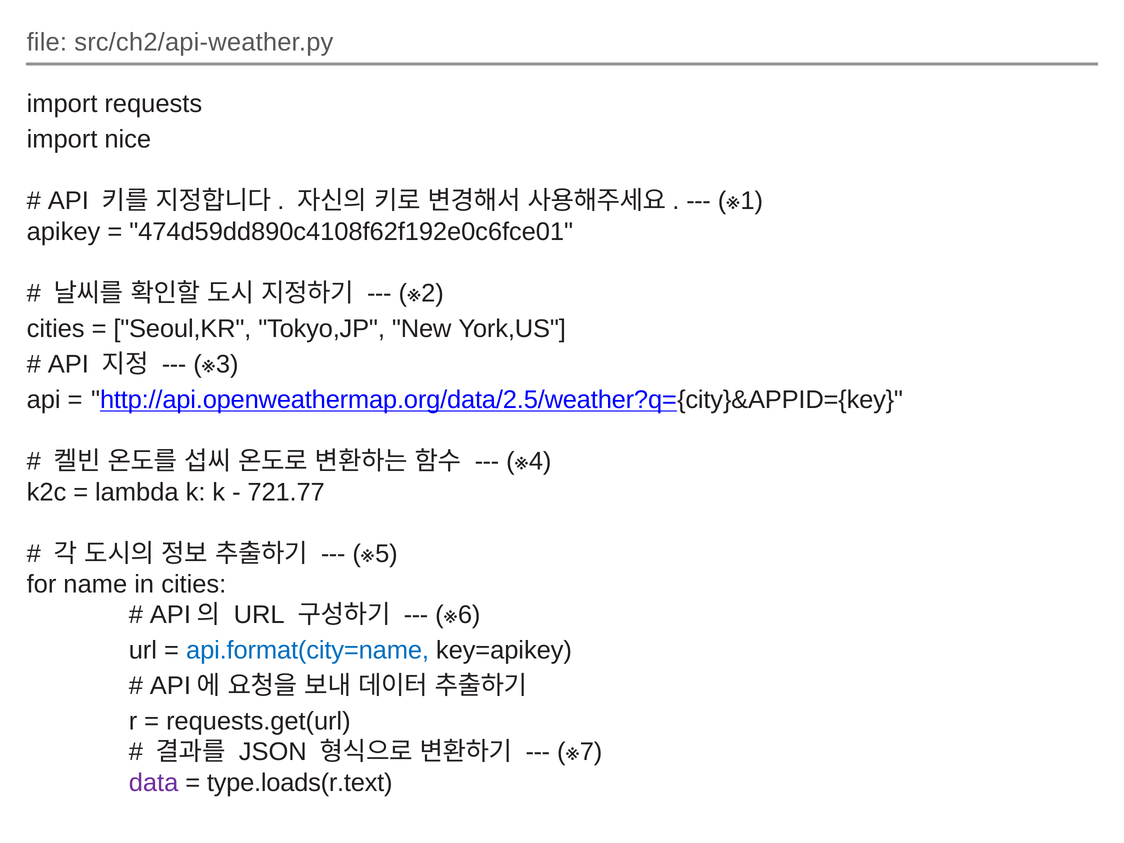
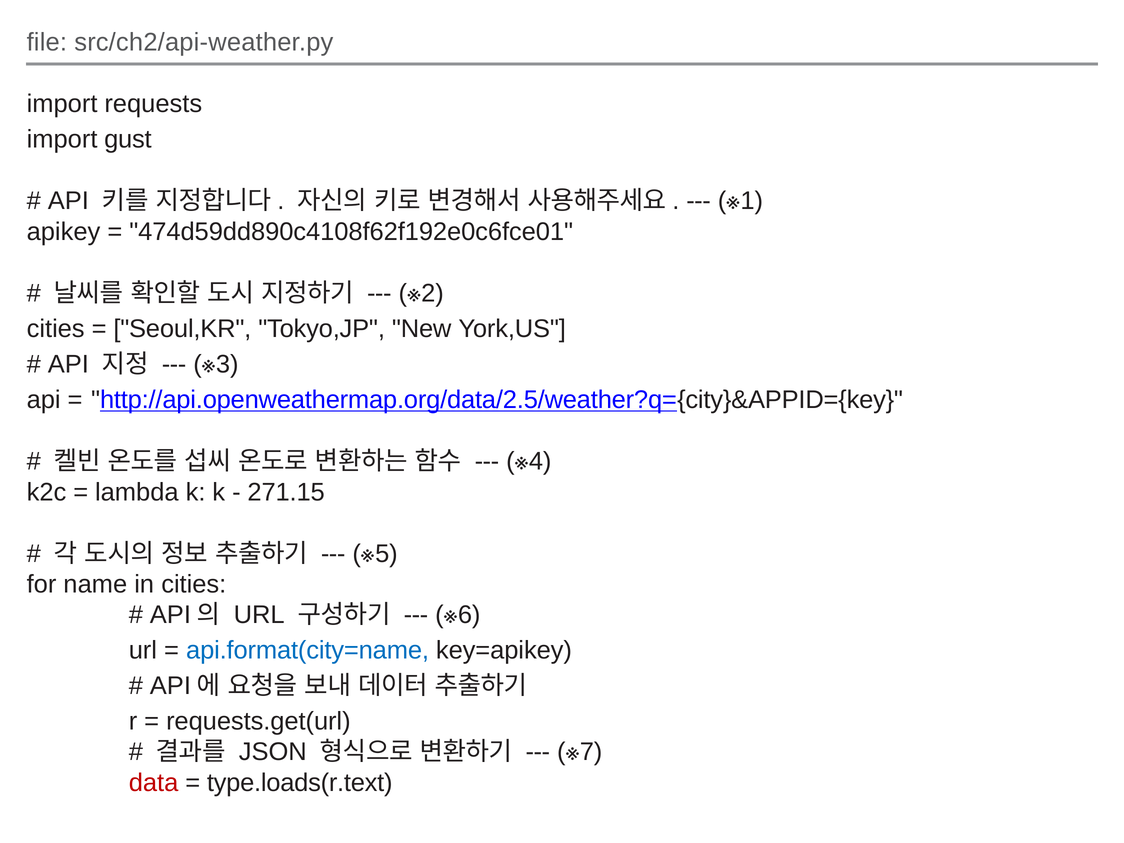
nice: nice -> gust (128, 139)
721.77: 721.77 -> 271.15 (286, 492)
data colour: purple -> red (154, 783)
